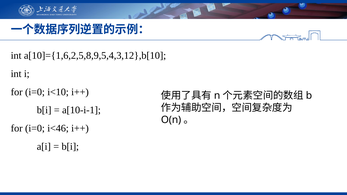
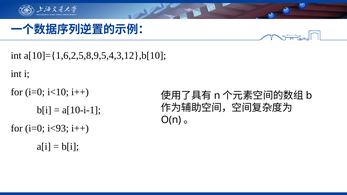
i<46: i<46 -> i<93 (58, 128)
